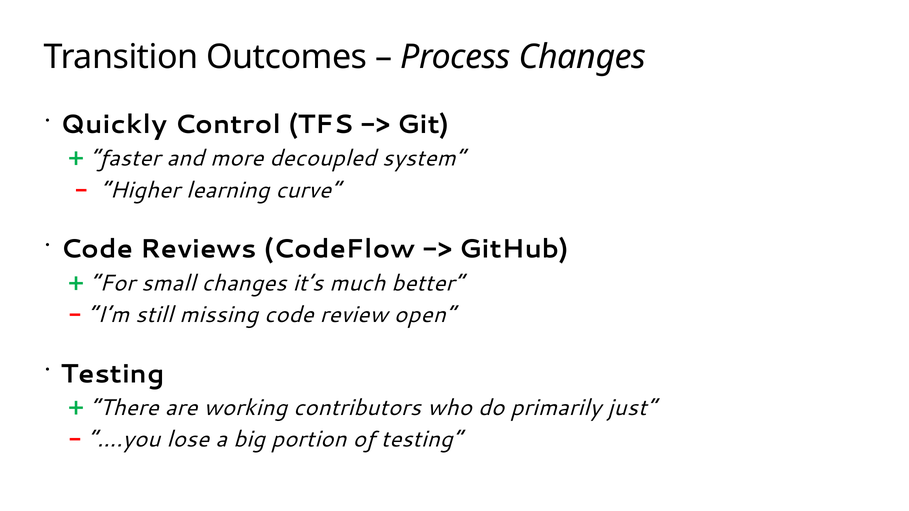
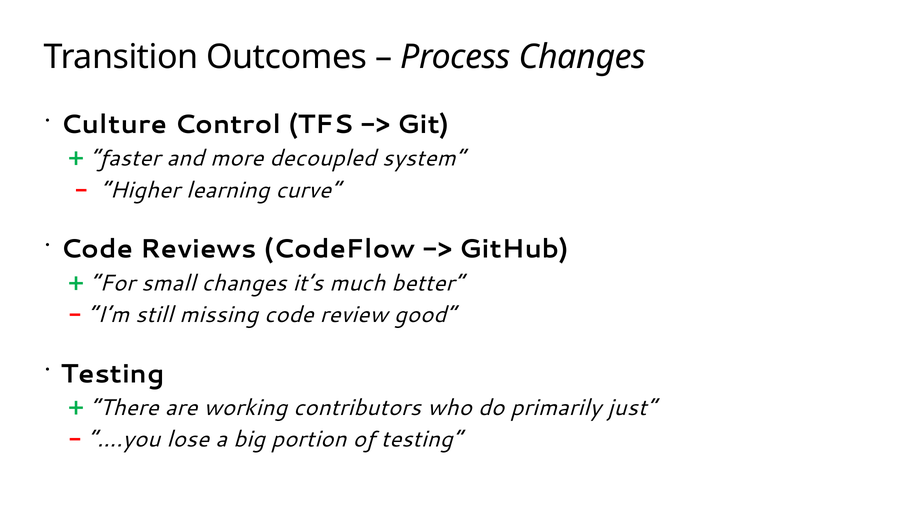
Quickly: Quickly -> Culture (114, 125)
open: open -> good (425, 315)
